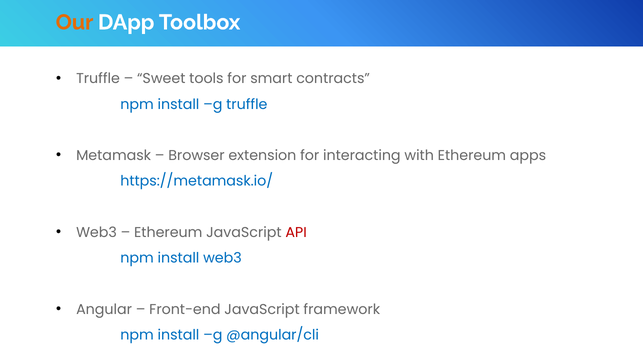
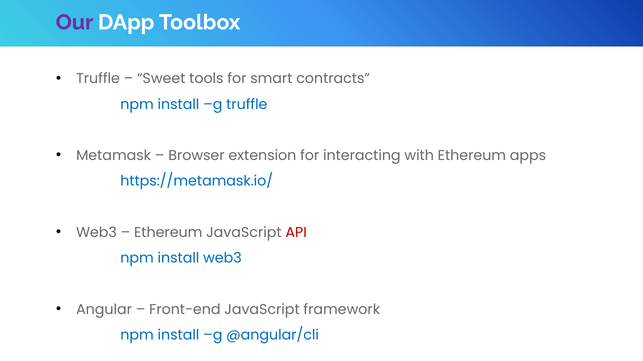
Our colour: orange -> purple (74, 22)
